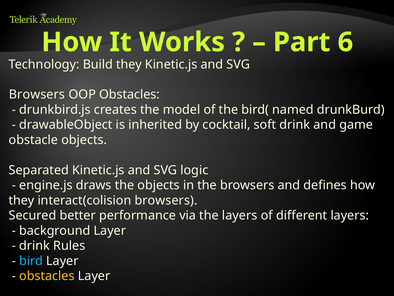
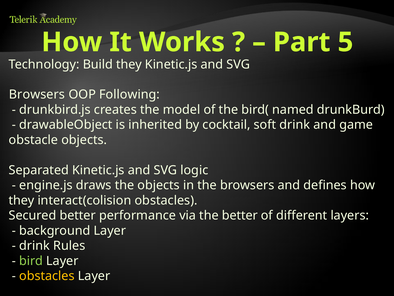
6: 6 -> 5 (345, 42)
OOP Obstacles: Obstacles -> Following (129, 94)
interact(colision browsers: browsers -> obstacles (166, 200)
the layers: layers -> better (240, 215)
bird colour: light blue -> light green (31, 260)
